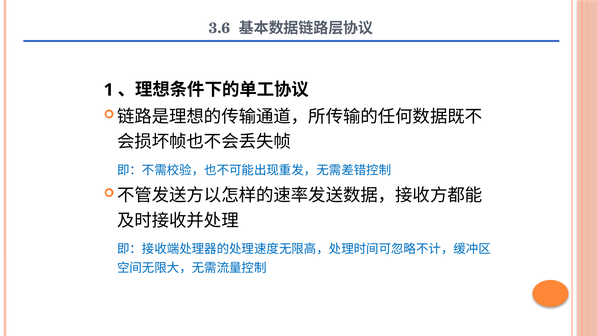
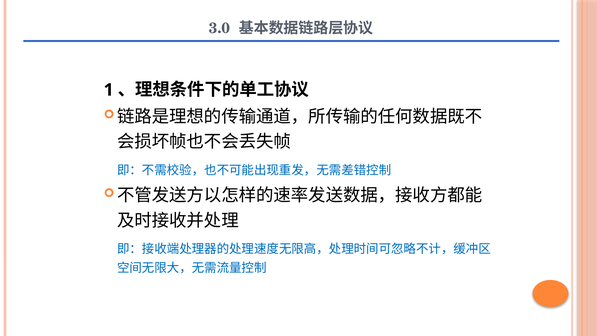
3.6: 3.6 -> 3.0 (219, 28)
